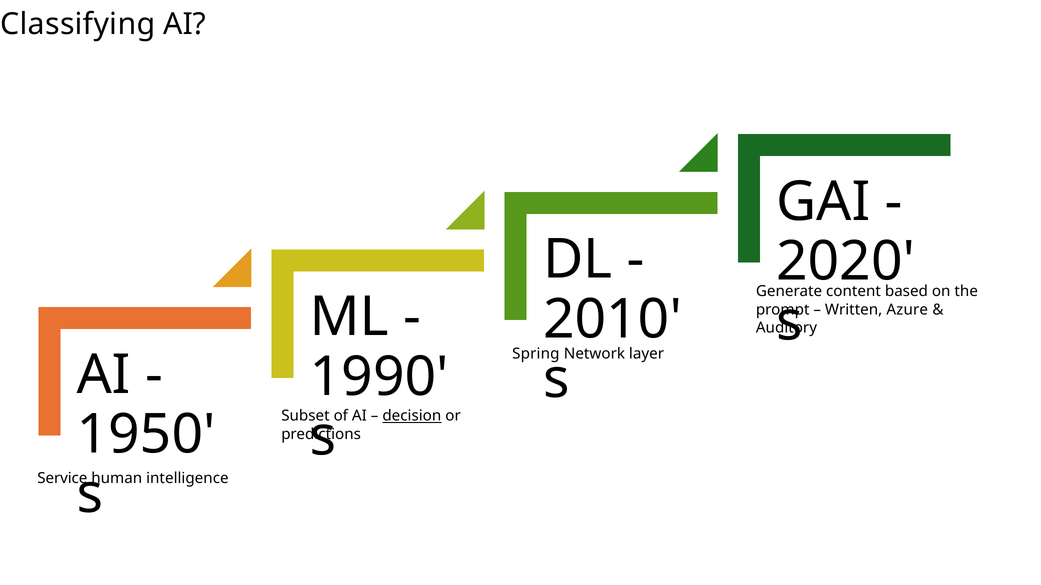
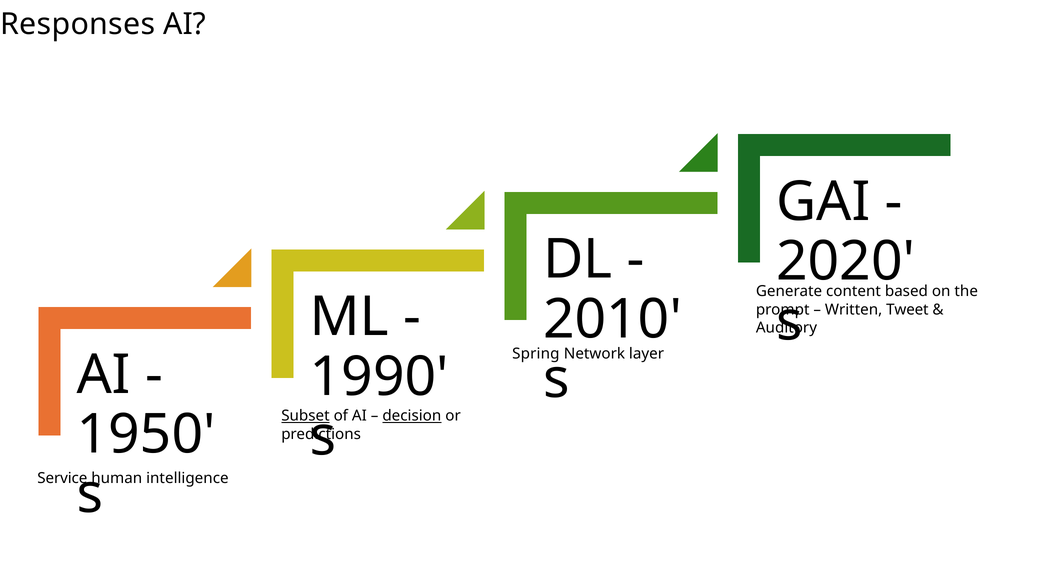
Classifying: Classifying -> Responses (78, 24)
Azure: Azure -> Tweet (907, 310)
Subset underline: none -> present (305, 416)
